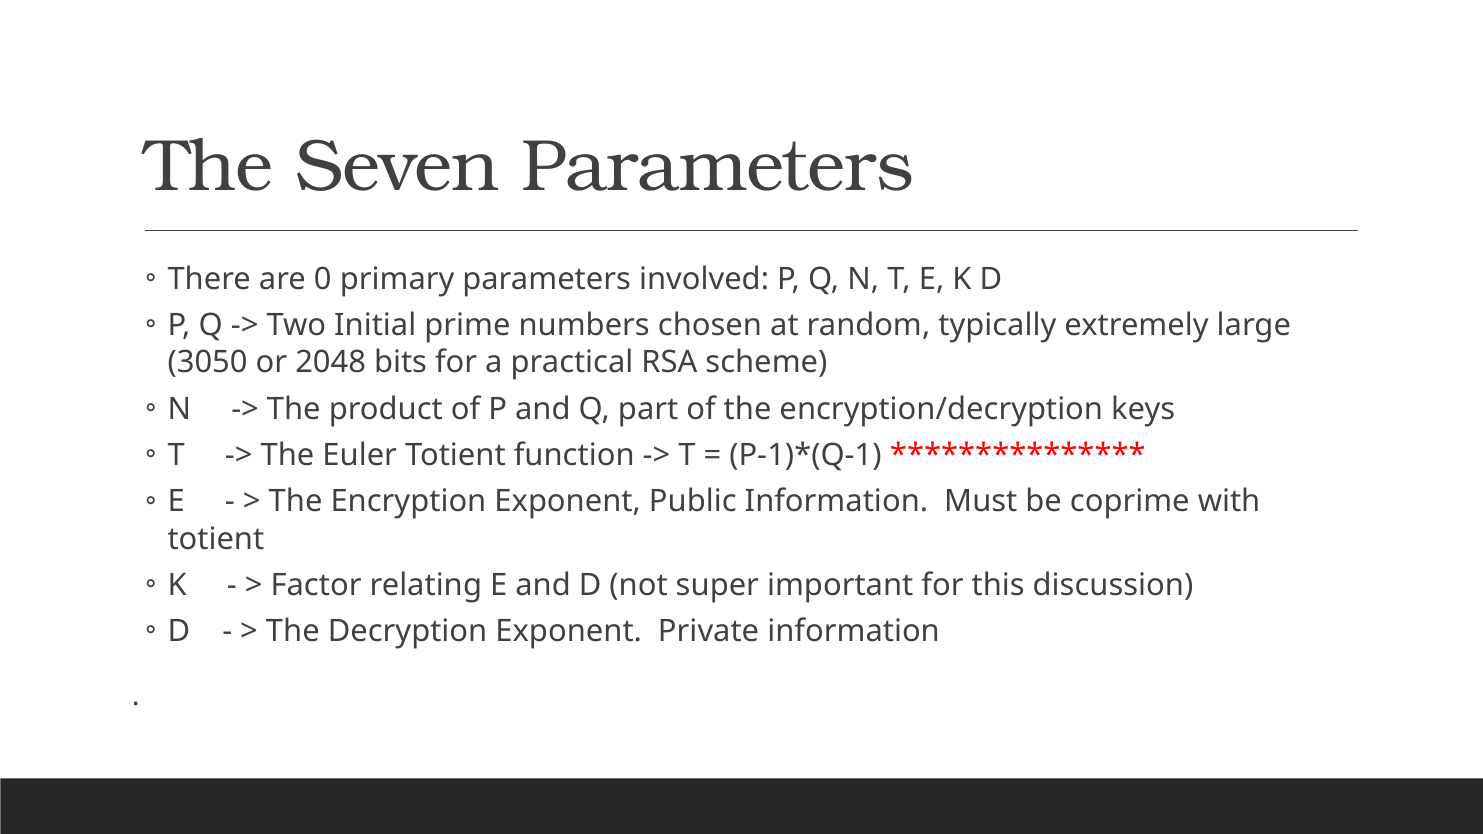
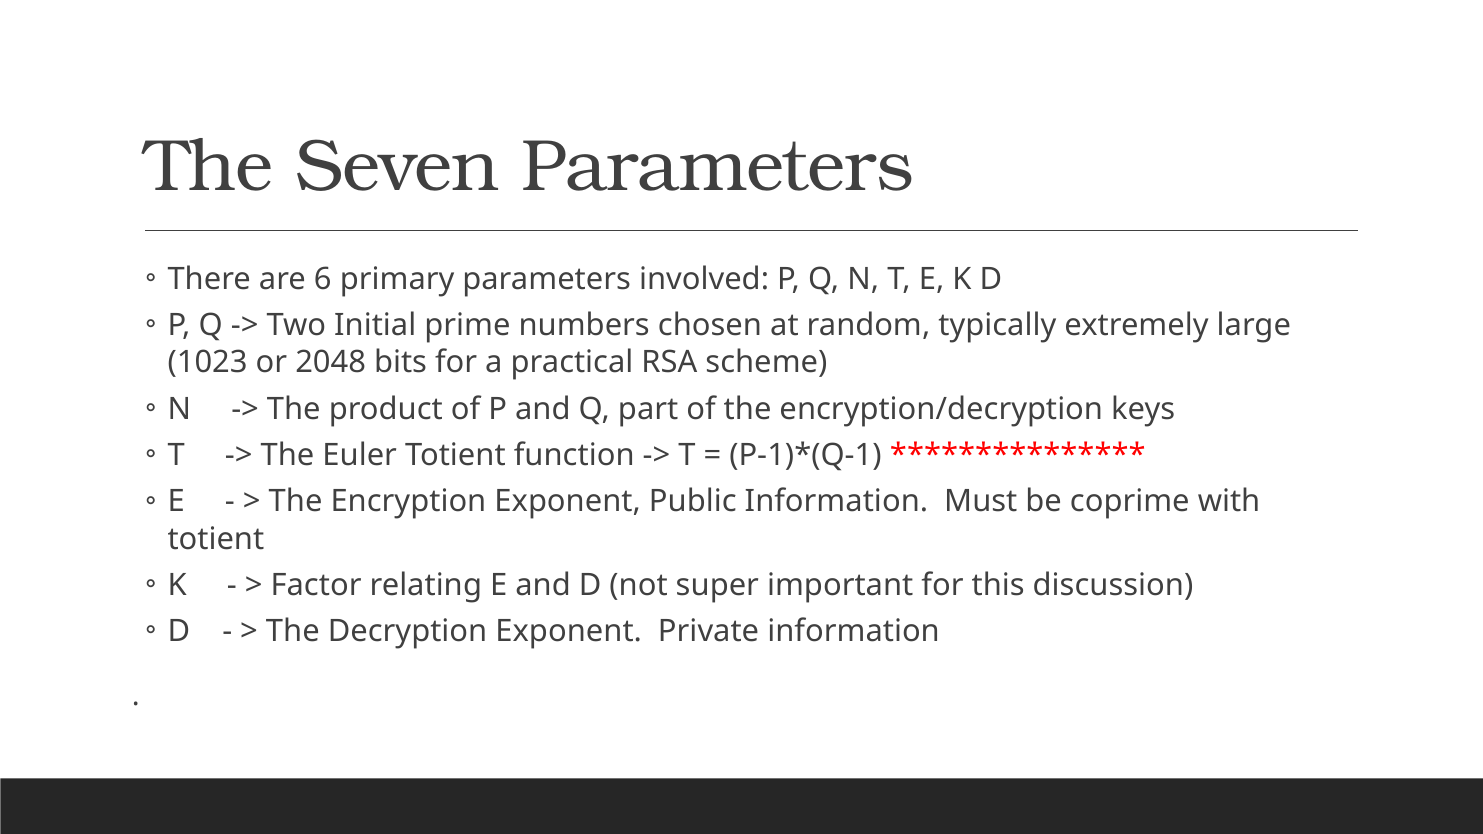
0: 0 -> 6 (323, 279)
3050: 3050 -> 1023 (208, 363)
